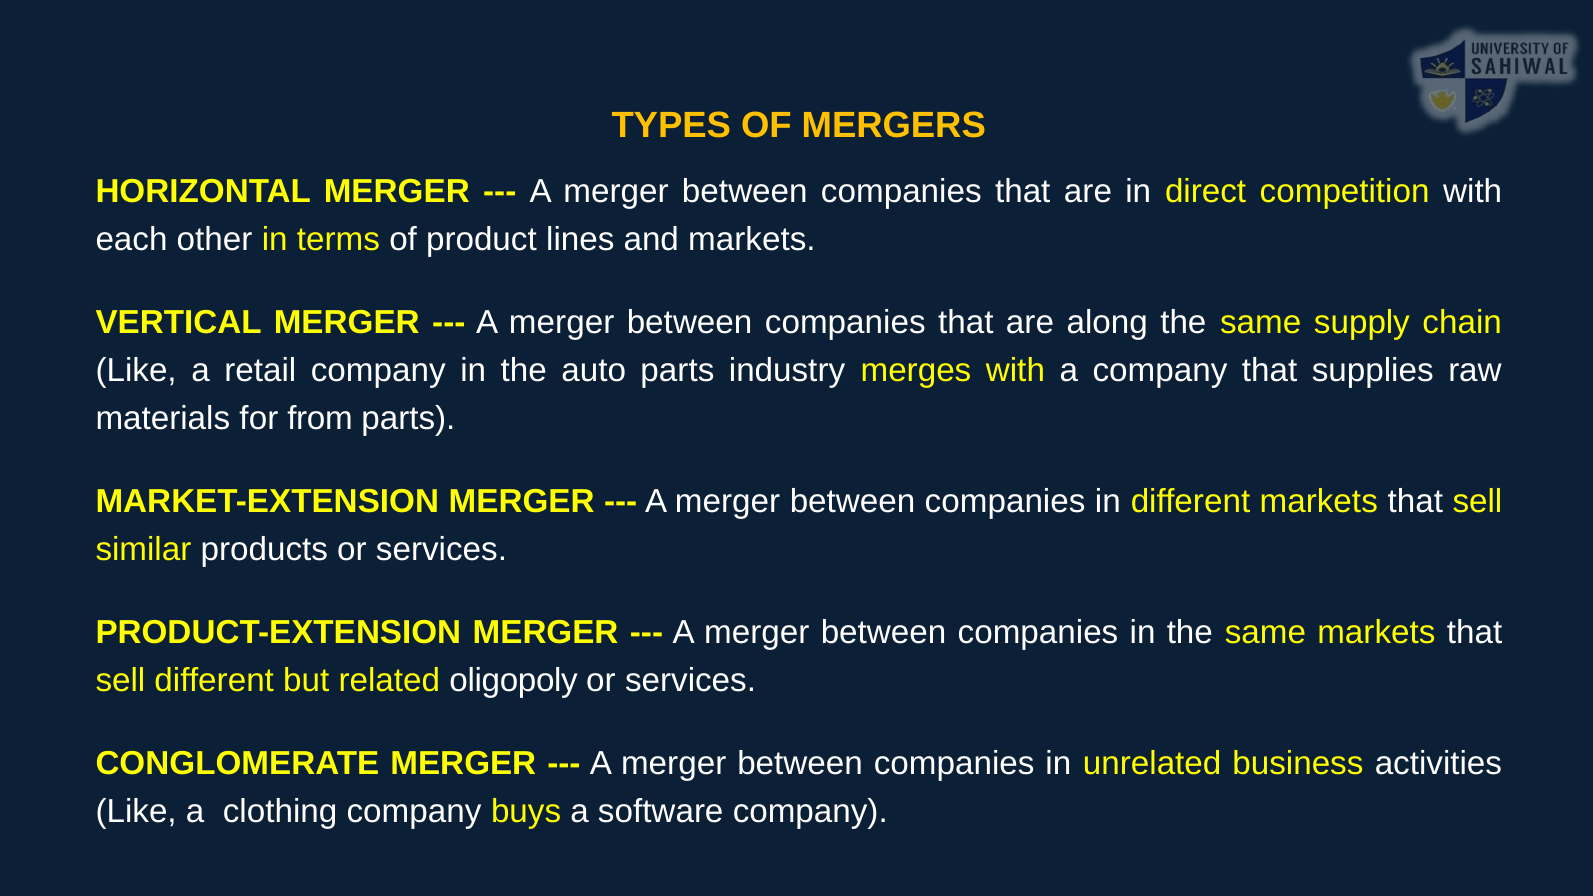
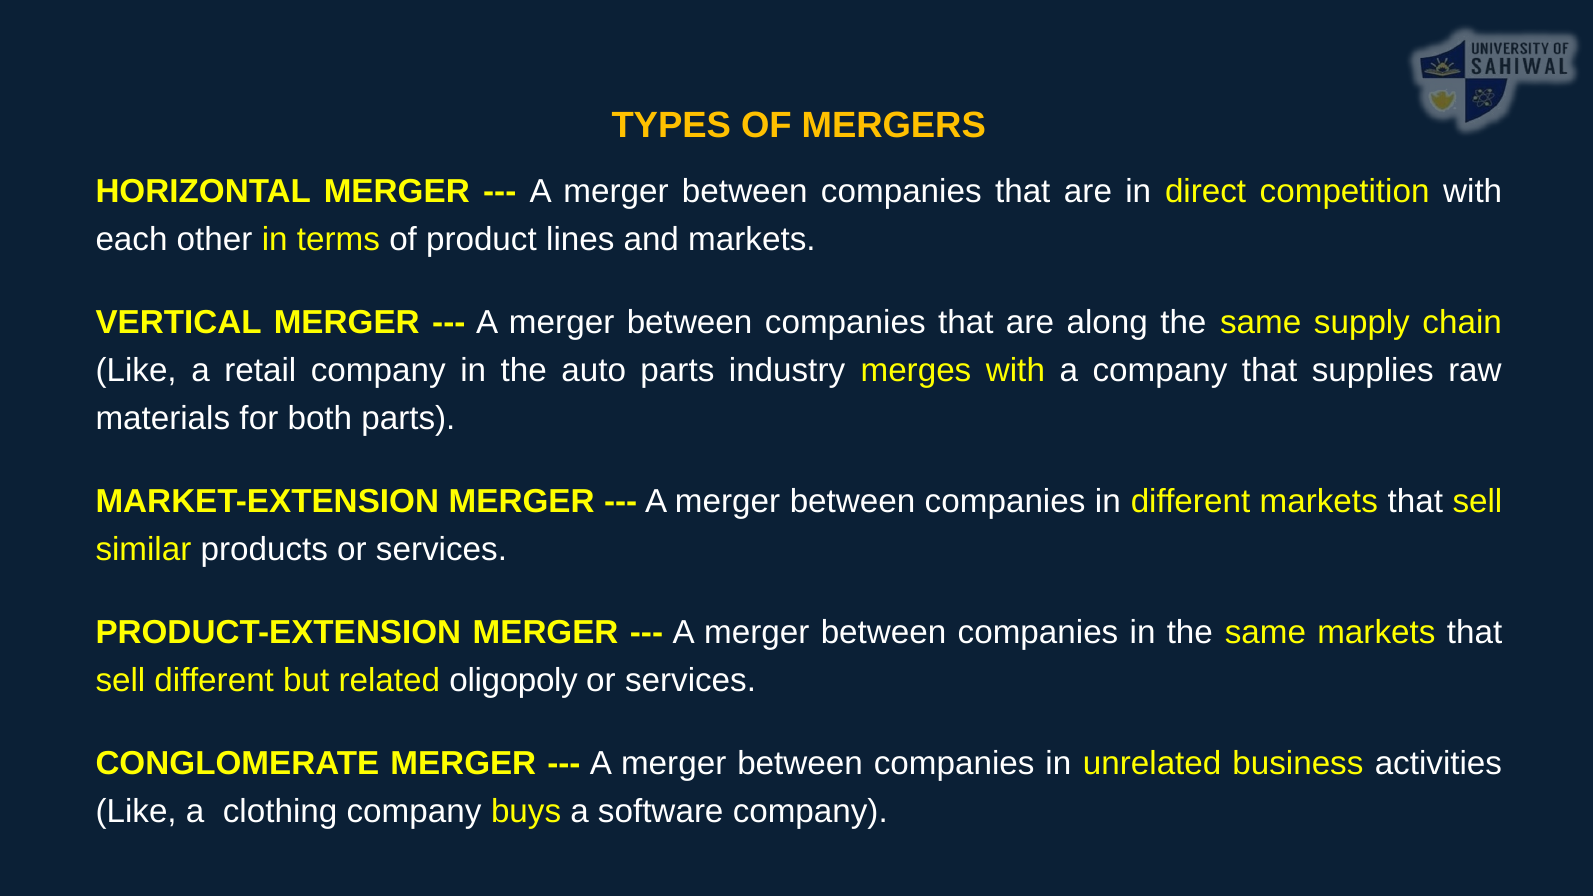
from: from -> both (320, 418)
